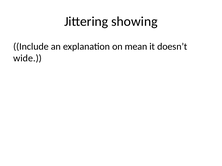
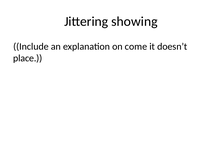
mean: mean -> come (136, 47)
wide: wide -> place (28, 58)
